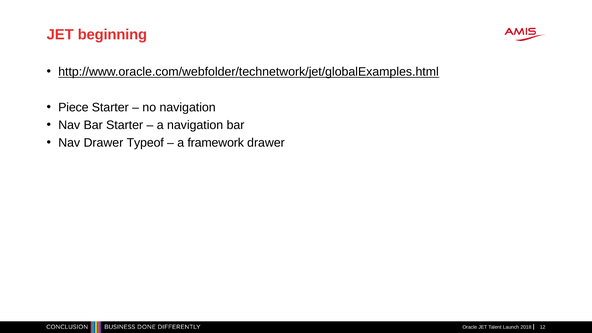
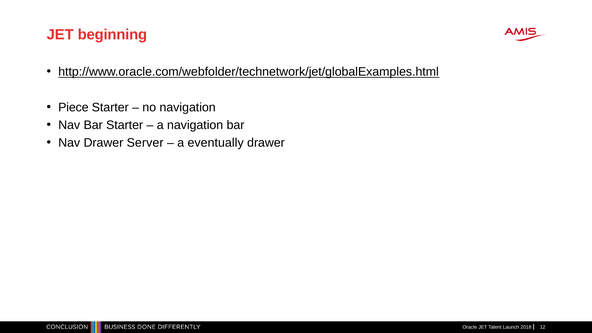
Typeof: Typeof -> Server (145, 143)
framework: framework -> eventually (216, 143)
